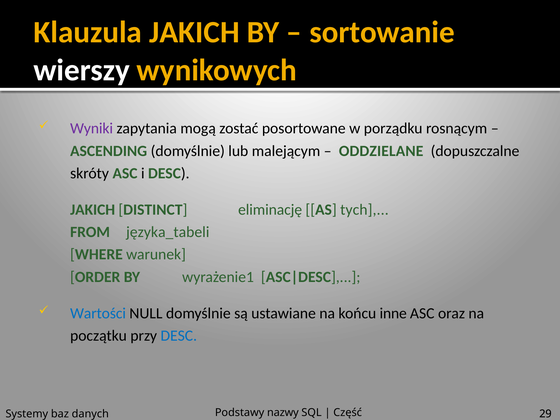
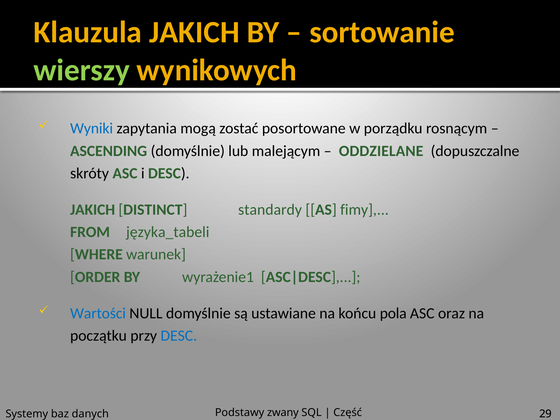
wierszy colour: white -> light green (82, 70)
Wyniki colour: purple -> blue (92, 128)
eliminację: eliminację -> standardy (270, 210)
tych: tych -> fimy (364, 210)
inne: inne -> pola (393, 313)
nazwy: nazwy -> zwany (283, 413)
